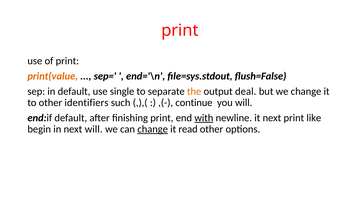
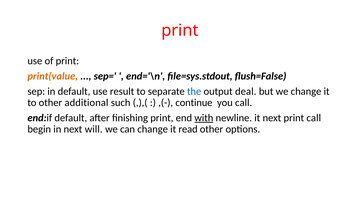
single: single -> result (122, 91)
the colour: orange -> blue (194, 91)
identifiers: identifiers -> additional (86, 102)
you will: will -> call (244, 102)
print like: like -> call (314, 117)
change underline: present -> none (153, 129)
